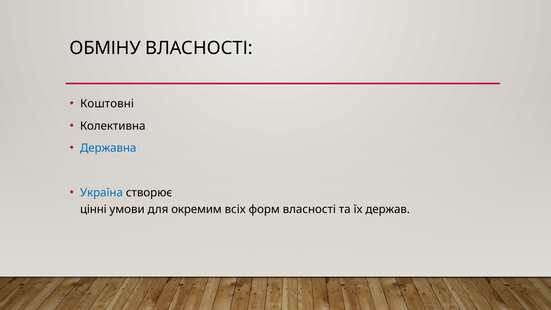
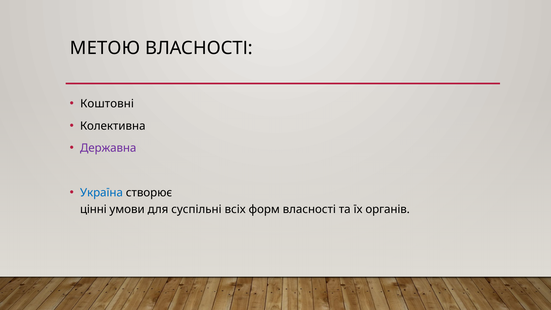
ОБМІНУ: ОБМІНУ -> МЕТОЮ (105, 48)
Державна colour: blue -> purple (108, 148)
окремим: окремим -> суспільні (196, 209)
держав: держав -> органів (388, 209)
